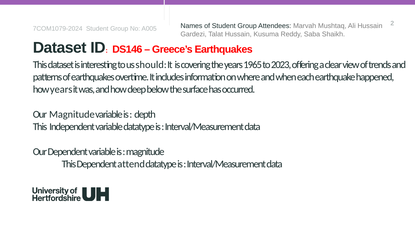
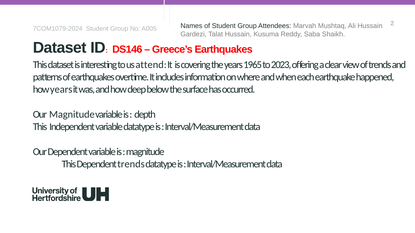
should: should -> attend (151, 65)
Dependent attend: attend -> trends (131, 164)
